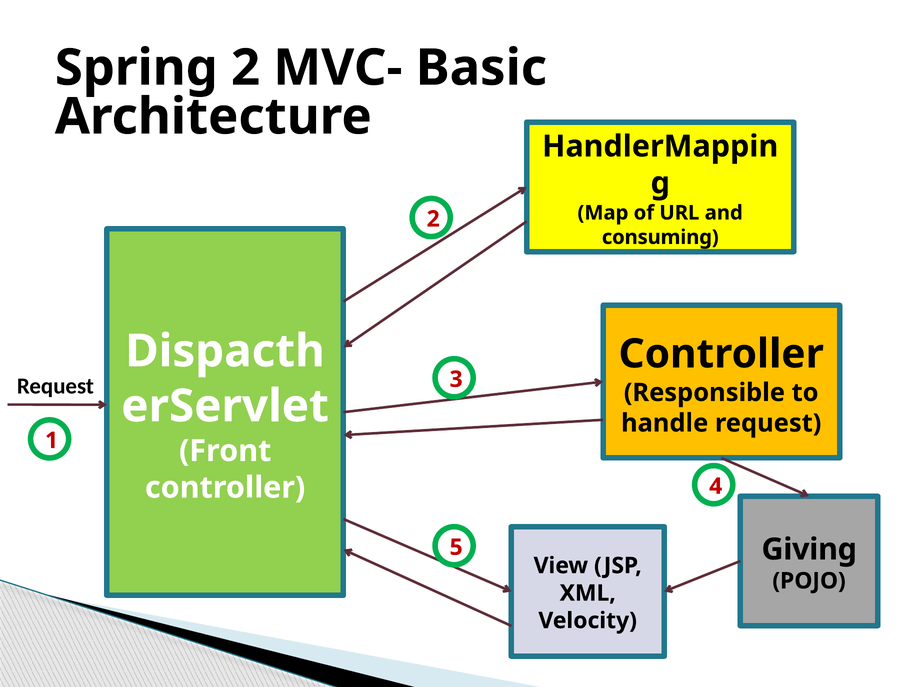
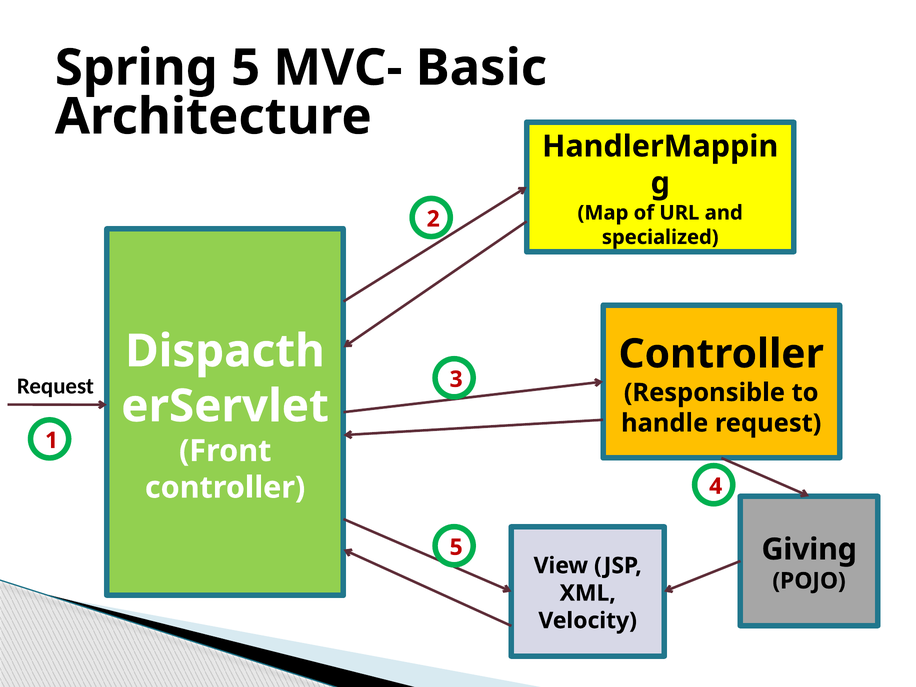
Spring 2: 2 -> 5 (246, 68)
consuming: consuming -> specialized (660, 237)
